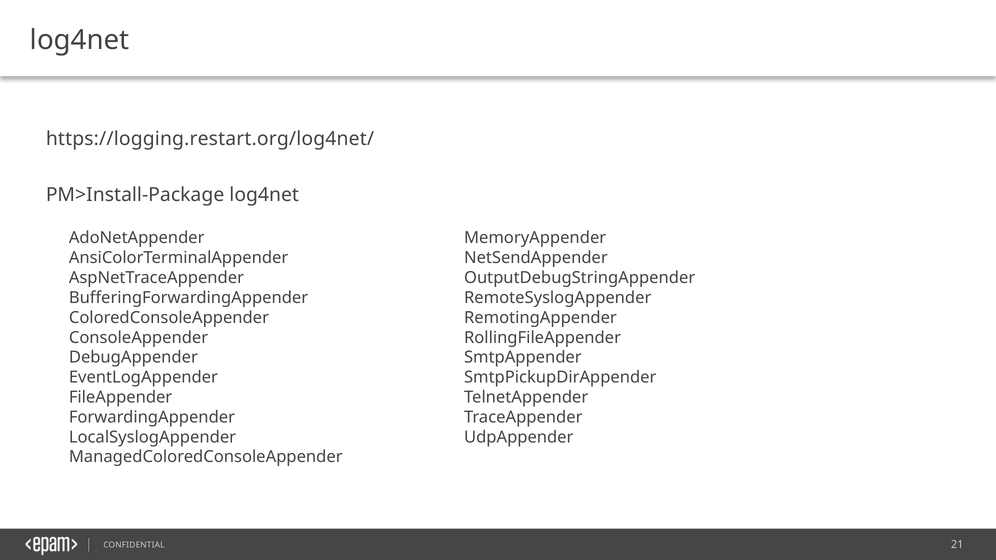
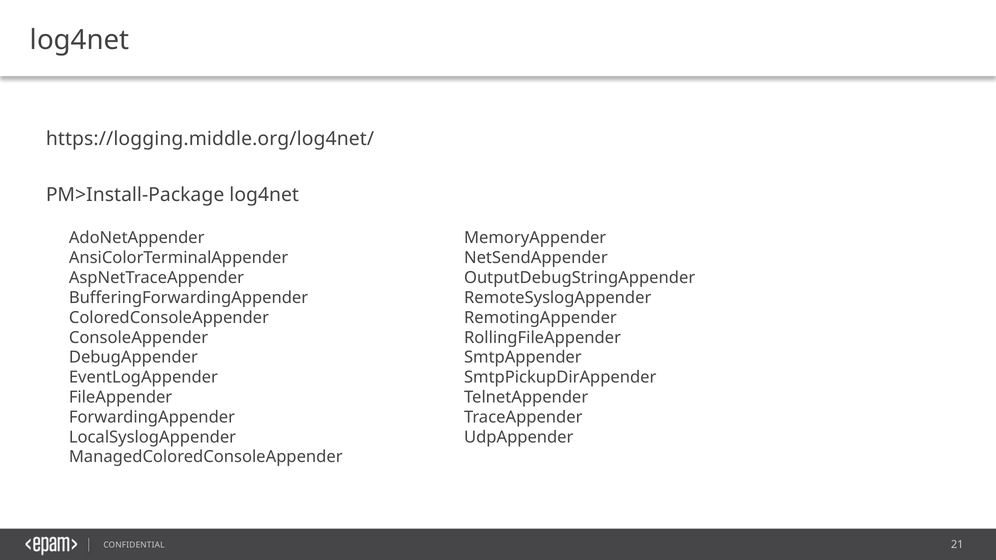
https://logging.restart.org/log4net/: https://logging.restart.org/log4net/ -> https://logging.middle.org/log4net/ (210, 139)
